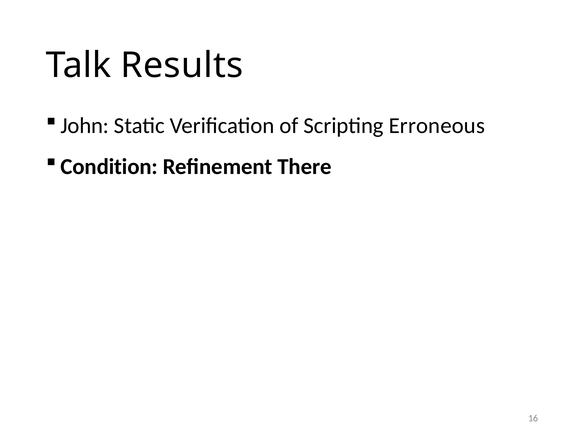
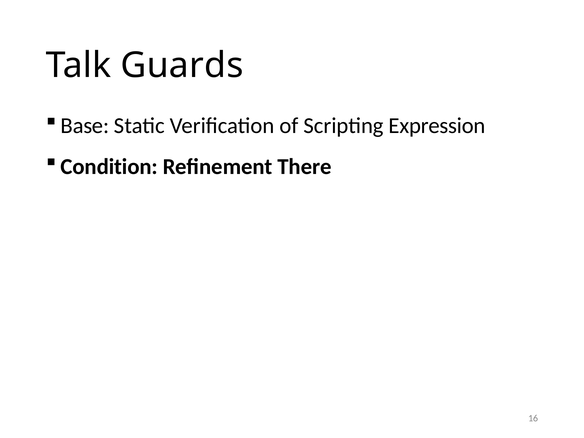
Results: Results -> Guards (182, 65)
John: John -> Base (85, 126)
Erroneous: Erroneous -> Expression (437, 126)
